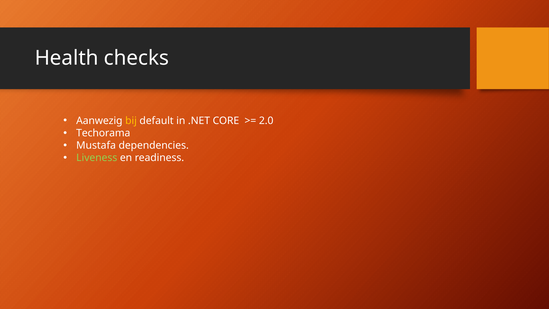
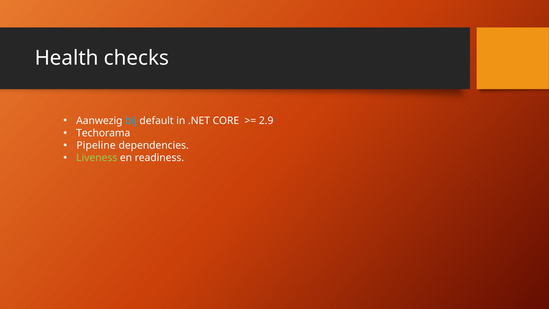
bij colour: yellow -> light blue (131, 121)
2.0: 2.0 -> 2.9 (266, 121)
Mustafa: Mustafa -> Pipeline (96, 145)
